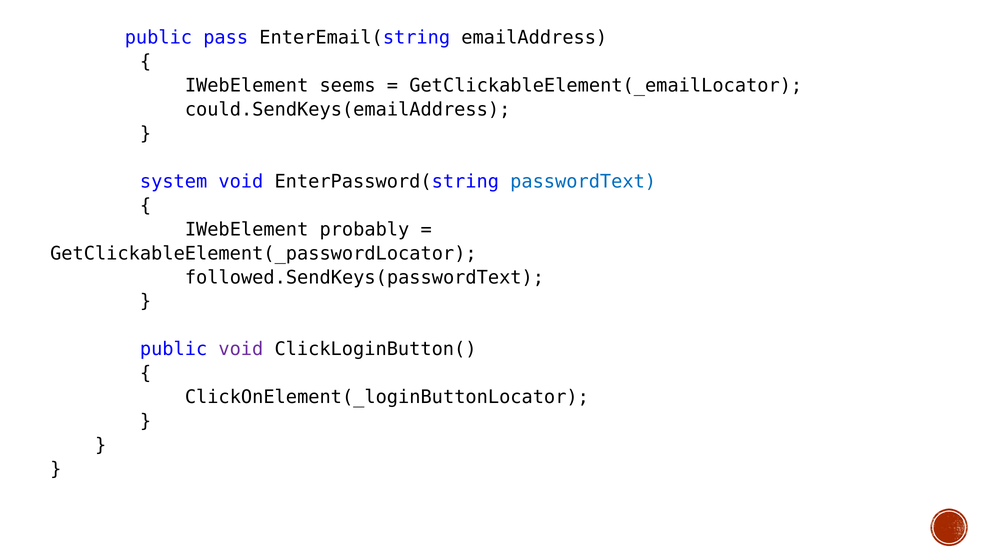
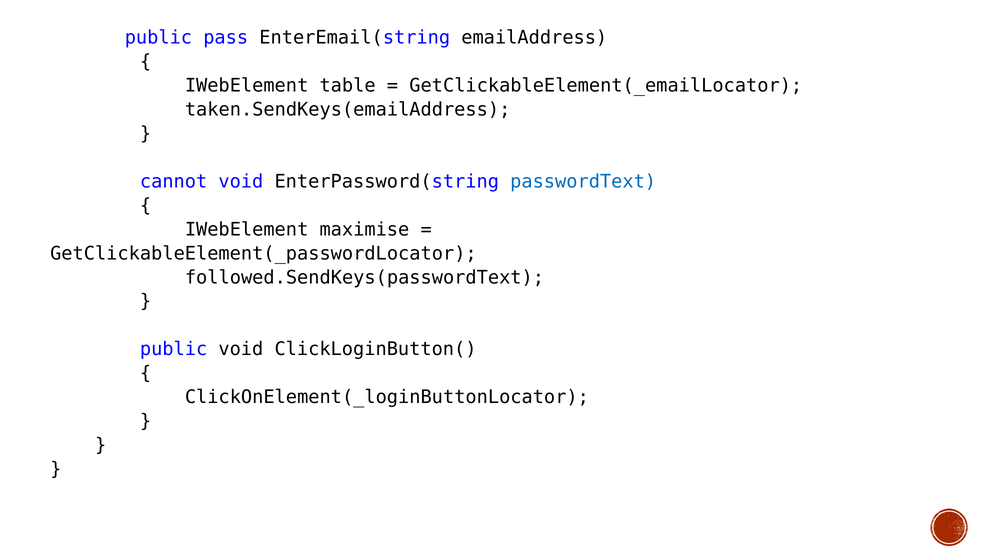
seems: seems -> table (348, 86)
could.SendKeys(emailAddress: could.SendKeys(emailAddress -> taken.SendKeys(emailAddress (348, 110)
system: system -> cannot (174, 181)
probably: probably -> maximise (364, 229)
void colour: purple -> black (241, 349)
